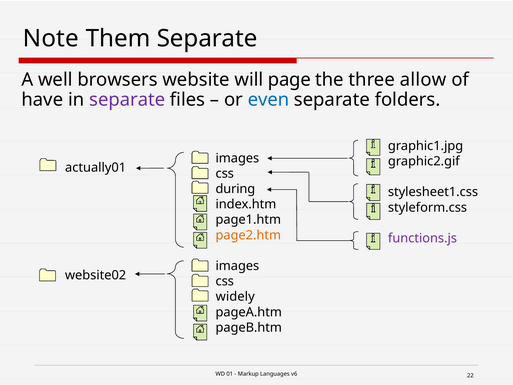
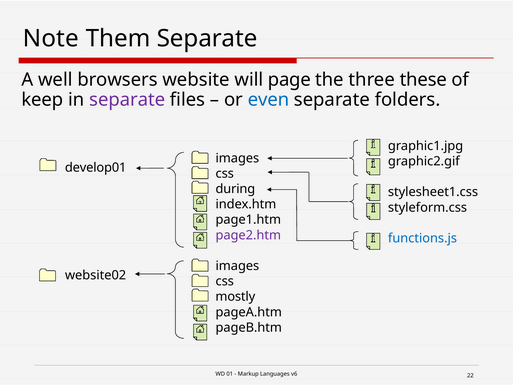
allow: allow -> these (423, 80)
have: have -> keep (42, 100)
actually01: actually01 -> develop01 (96, 167)
page2.htm colour: orange -> purple (248, 235)
functions.js colour: purple -> blue (422, 238)
widely: widely -> mostly (235, 297)
